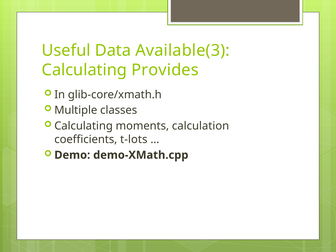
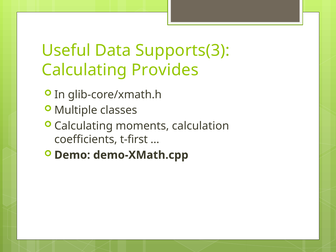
Available(3: Available(3 -> Supports(3 (183, 50)
t-lots: t-lots -> t-first (134, 139)
